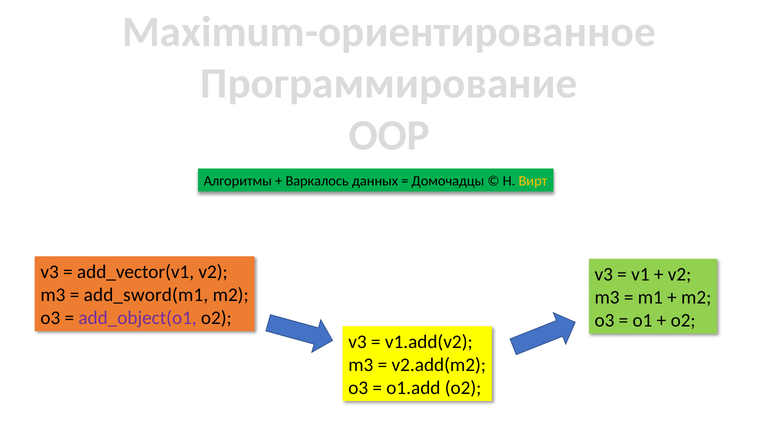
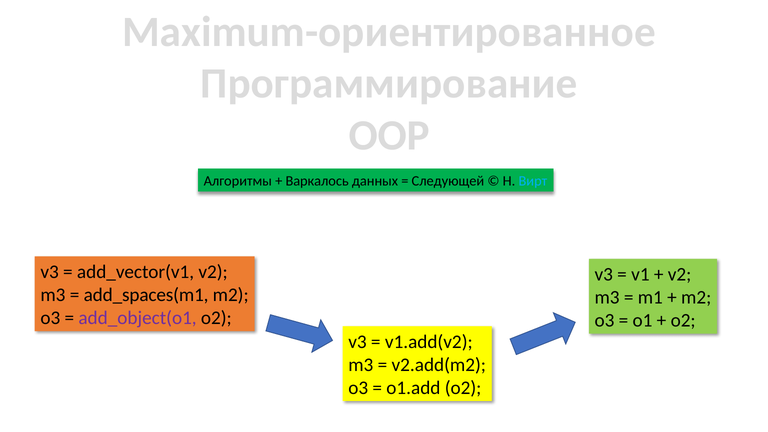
Домочадцы: Домочадцы -> Следующей (448, 181)
Вирт colour: yellow -> light blue (533, 181)
add_sword(m1: add_sword(m1 -> add_spaces(m1 (146, 295)
